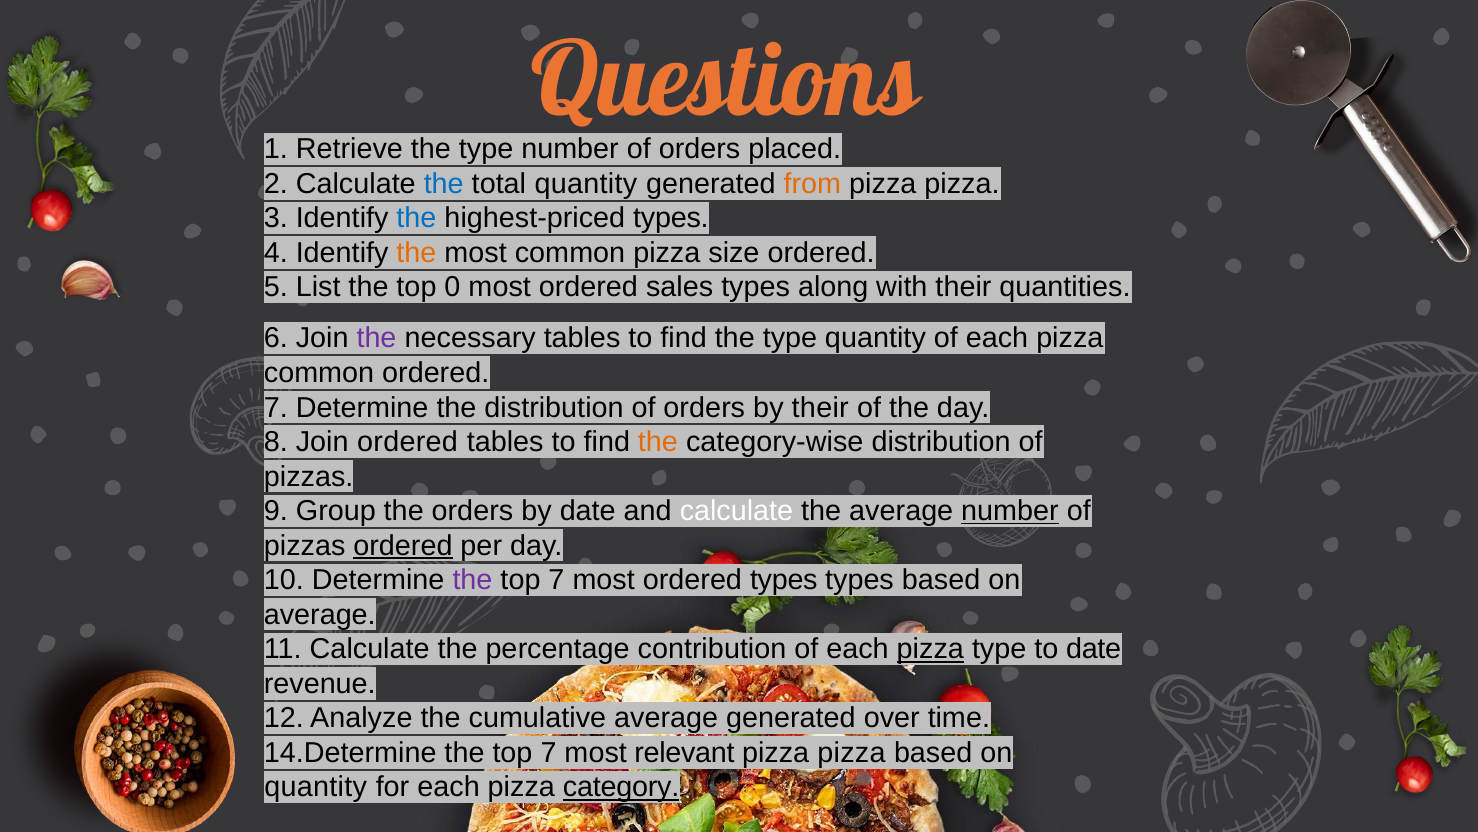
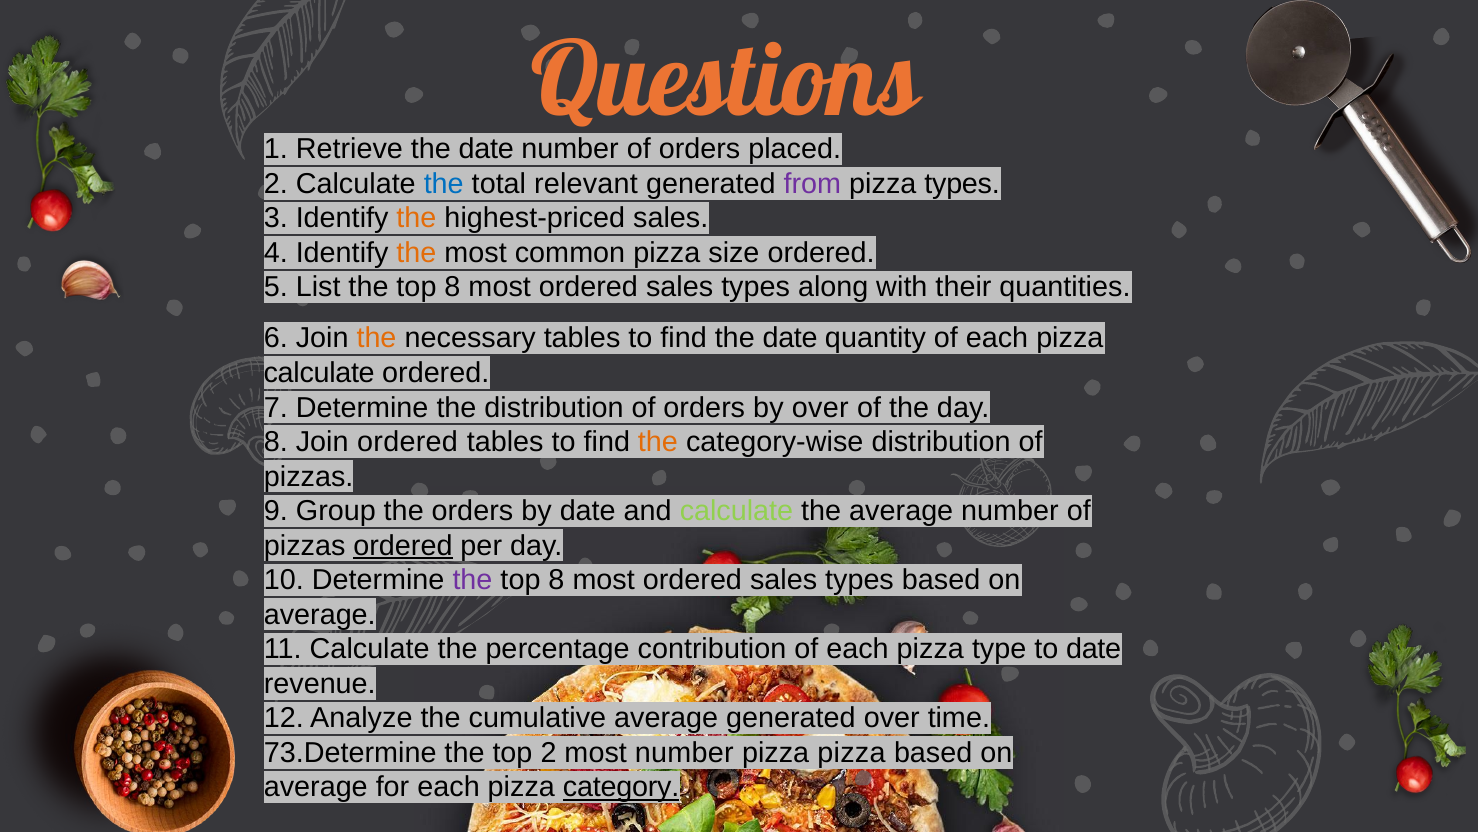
Retrieve the type: type -> date (486, 149)
total quantity: quantity -> relevant (586, 184)
from colour: orange -> purple (812, 184)
pizza: pizza -> types (962, 184)
the colour: blue -> orange (416, 218)
highest-priced types: types -> sales (671, 218)
List the top 0: 0 -> 8 (452, 287)
the colour: purple -> orange (377, 338)
find the type: type -> date (790, 338)
common: common -> calculate (319, 373)
by their: their -> over (820, 407)
calculate colour: white -> light green (736, 511)
number underline: present -> none (1010, 511)
7: 7 -> 8 (556, 580)
types: types -> sales (784, 580)
pizza underline: present -> none (930, 649)
14.Determine: 14.Determine -> 73.Determine (350, 752)
7: 7 -> 2 (549, 752)
most relevant: relevant -> number (684, 752)
quantity: quantity -> average (316, 787)
